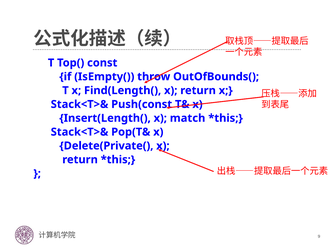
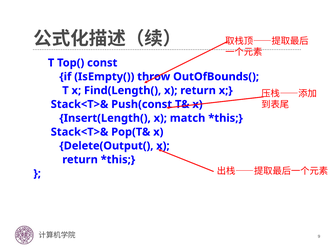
Delete(Private(: Delete(Private( -> Delete(Output( (106, 146)
